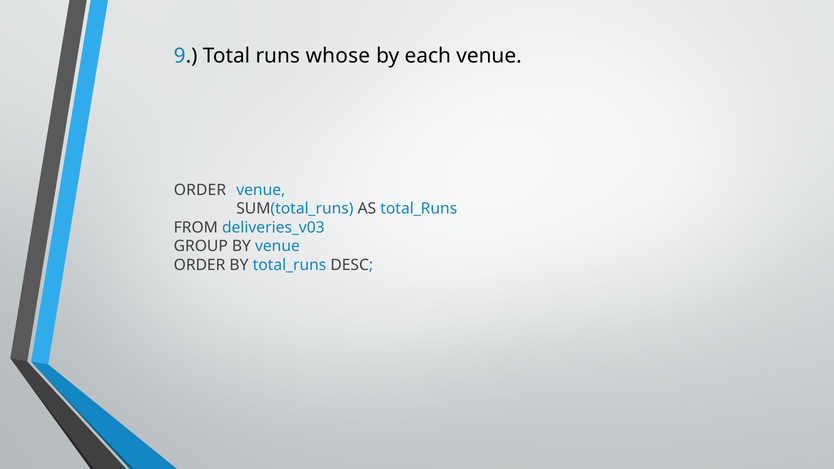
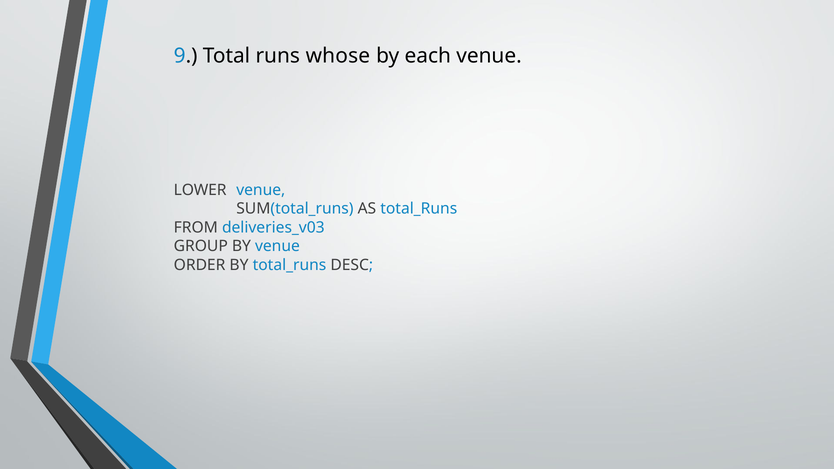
ORDER: ORDER -> LOWER (200, 190)
